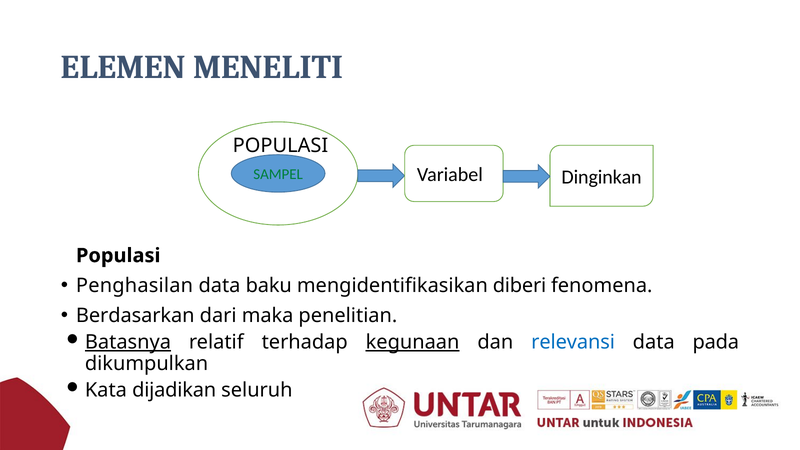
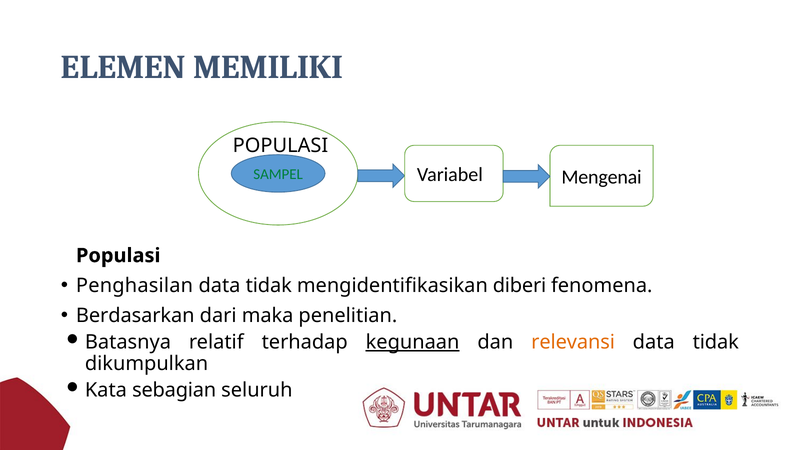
MENELITI: MENELITI -> MEMILIKI (268, 67)
Dinginkan: Dinginkan -> Mengenai (602, 177)
baku: baku -> tidak (269, 286)
Batasnya underline: present -> none (128, 342)
relevansi colour: blue -> orange (573, 342)
pada: pada -> tidak (716, 342)
dijadikan: dijadikan -> sebagian (174, 390)
